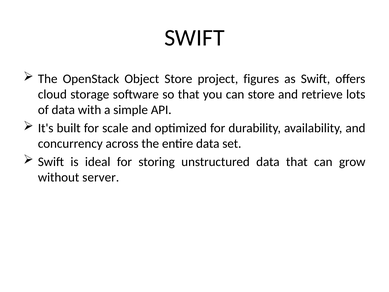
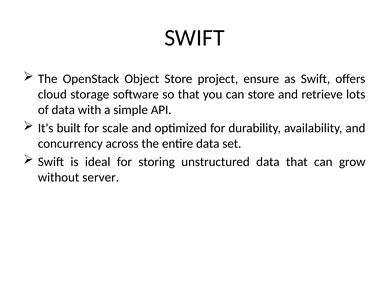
figures: figures -> ensure (261, 79)
